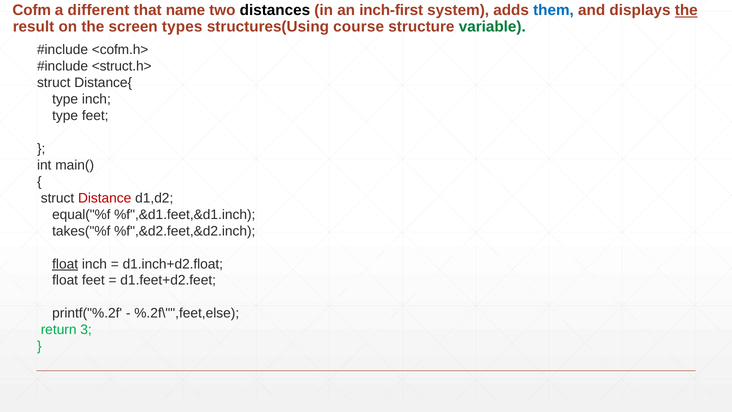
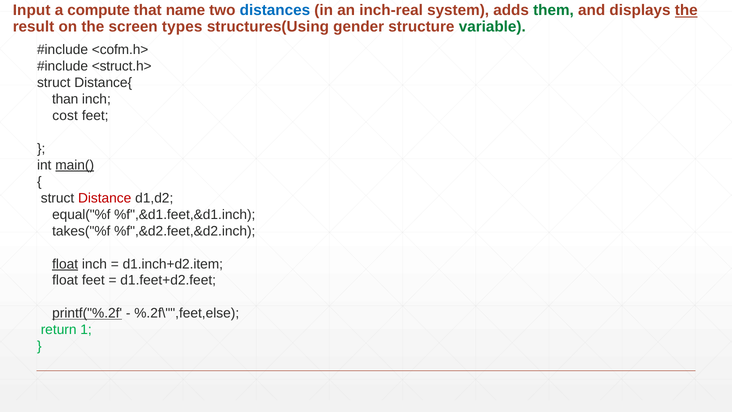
Cofm: Cofm -> Input (32, 10)
different: different -> compute (99, 10)
distances colour: black -> blue (275, 10)
inch-first: inch-first -> inch-real (391, 10)
them colour: blue -> green (553, 10)
course: course -> gender (359, 27)
type: type -> than (65, 99)
type: type -> cost (65, 116)
main( underline: none -> present (75, 165)
d1.inch+d2.float: d1.inch+d2.float -> d1.inch+d2.item (173, 264)
printf("%.2f underline: none -> present (87, 313)
3: 3 -> 1 (86, 330)
